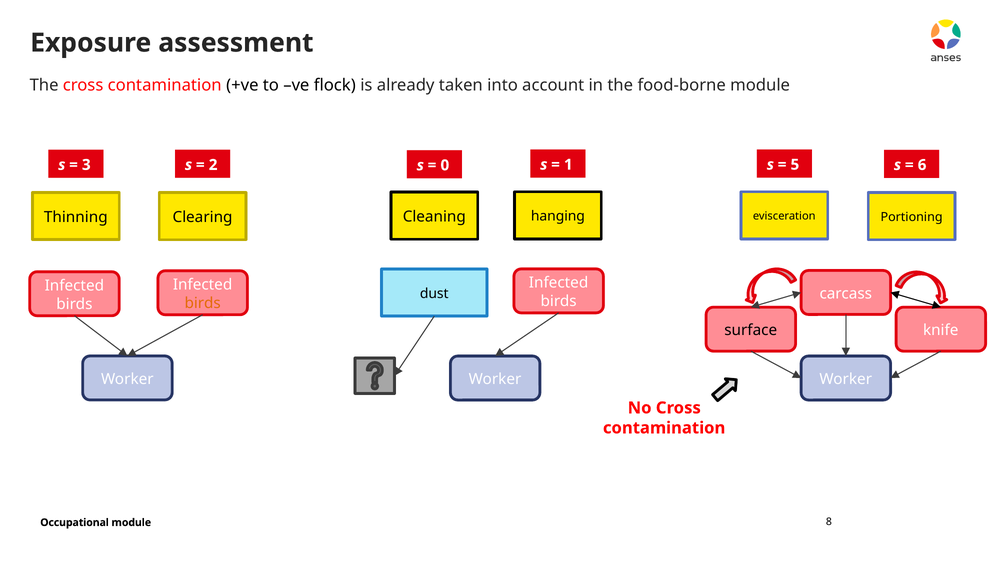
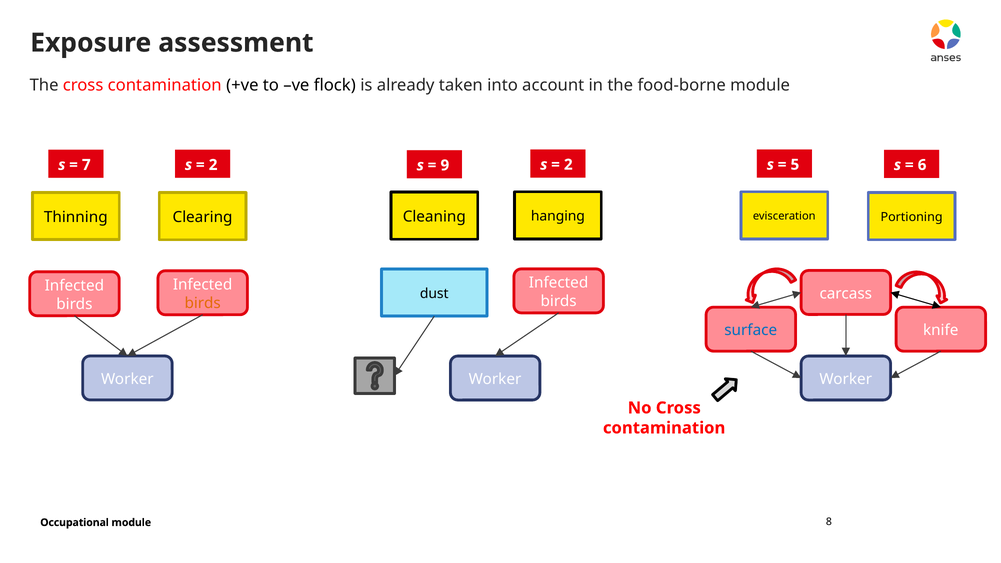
1: 1 -> 2 (568, 165)
3: 3 -> 7 (86, 165)
0: 0 -> 9 (445, 165)
surface colour: black -> blue (751, 330)
